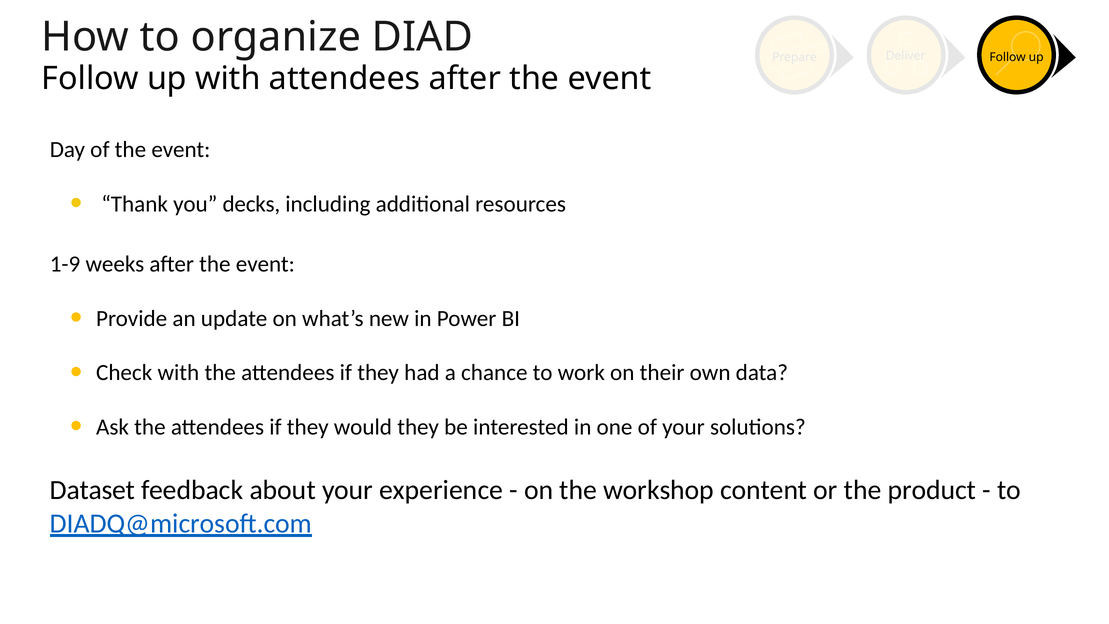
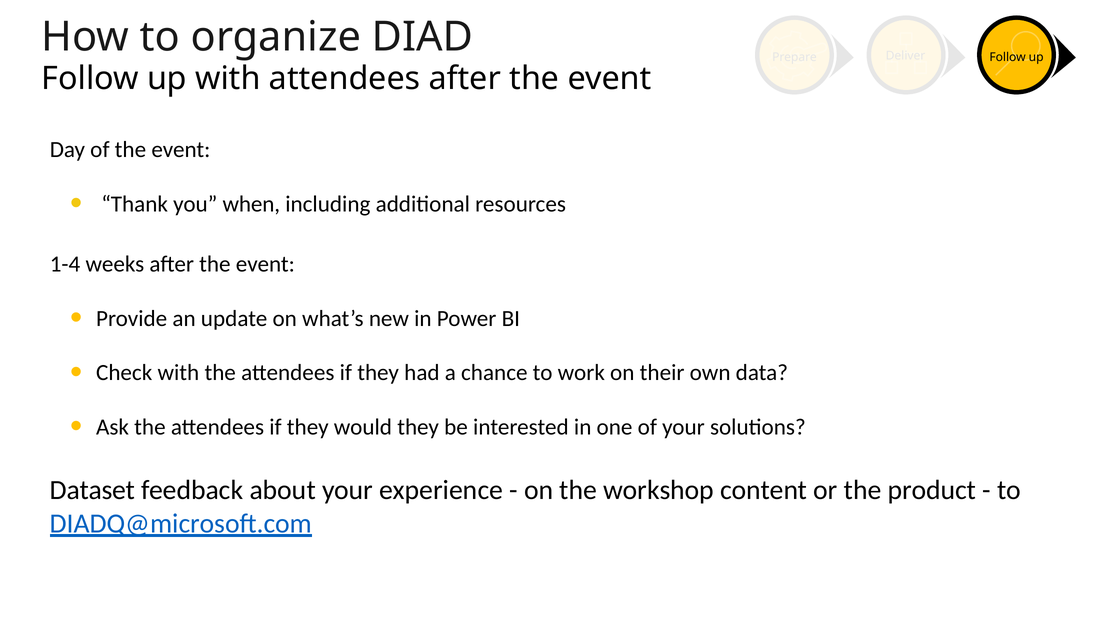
decks: decks -> when (251, 204)
1-9: 1-9 -> 1-4 (65, 264)
